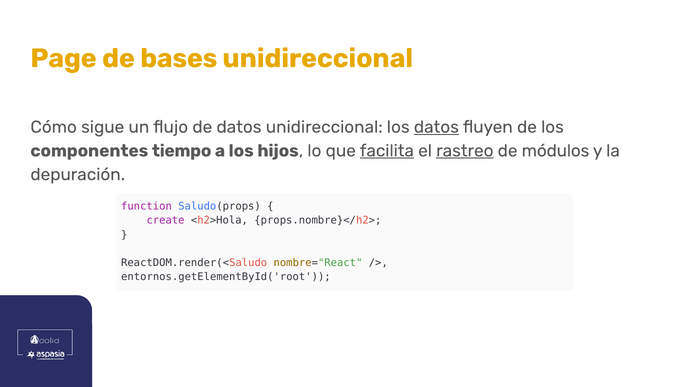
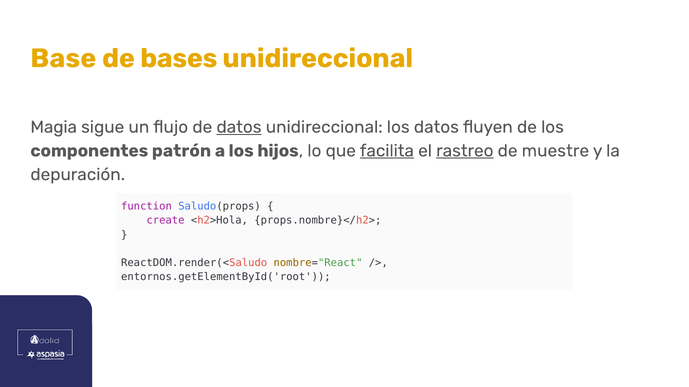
Page: Page -> Base (63, 58)
Cómo: Cómo -> Magia (54, 127)
datos underline: none -> present (239, 127)
datos underline: present -> none (436, 127)
tiempo: tiempo -> patrón (181, 151)
módulos: módulos -> muestre (555, 151)
